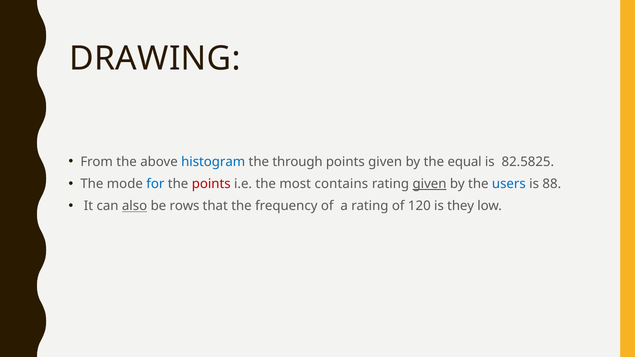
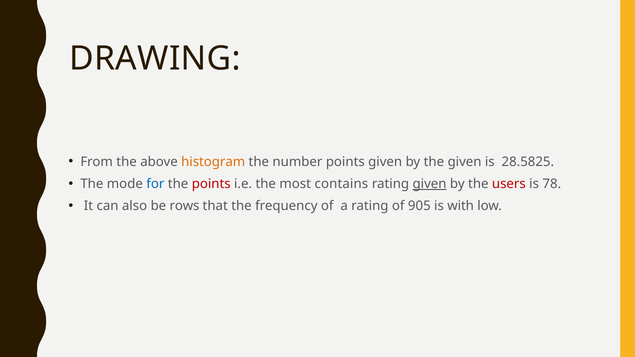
histogram colour: blue -> orange (213, 162)
through: through -> number (297, 162)
the equal: equal -> given (465, 162)
82.5825: 82.5825 -> 28.5825 (528, 162)
users colour: blue -> red (509, 184)
88: 88 -> 78 (552, 184)
also underline: present -> none (135, 206)
120: 120 -> 905 (419, 206)
they: they -> with (461, 206)
